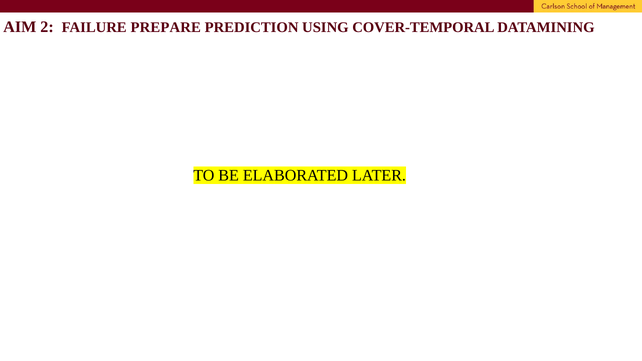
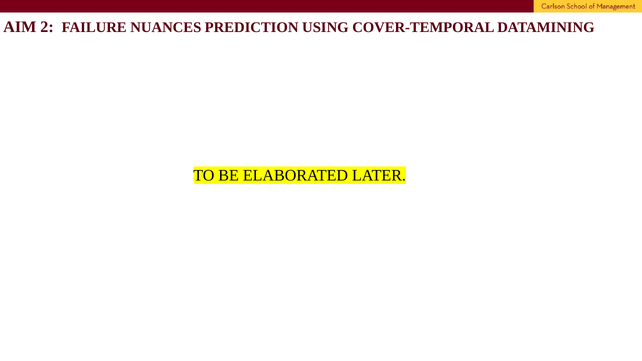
PREPARE: PREPARE -> NUANCES (166, 28)
